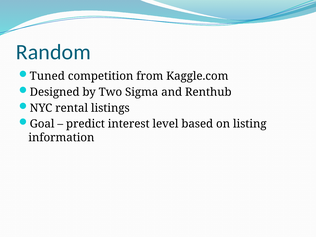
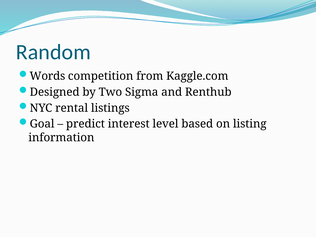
Tuned: Tuned -> Words (47, 76)
